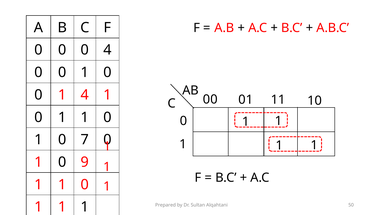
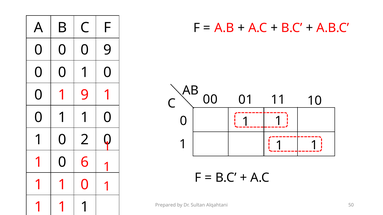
0 4: 4 -> 9 (107, 50)
1 4: 4 -> 9 (85, 95)
7: 7 -> 2 (85, 140)
9: 9 -> 6 (85, 162)
